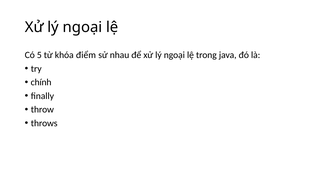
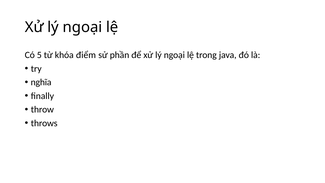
nhau: nhau -> phần (120, 55)
chính: chính -> nghĩa (41, 82)
